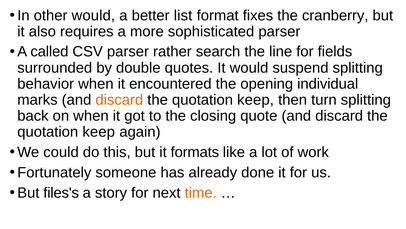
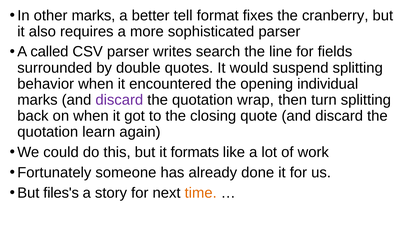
other would: would -> marks (93, 15)
list: list -> tell (183, 15)
rather: rather -> writes (172, 52)
discard colour: orange -> purple (119, 100)
keep: keep -> wrap (256, 100)
keep: keep -> learn (99, 132)
